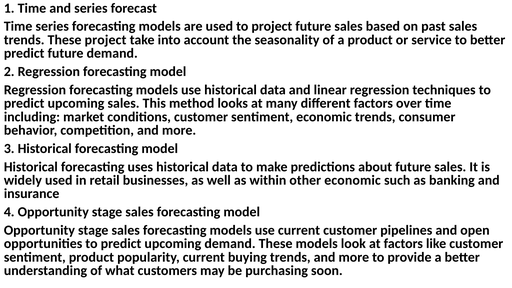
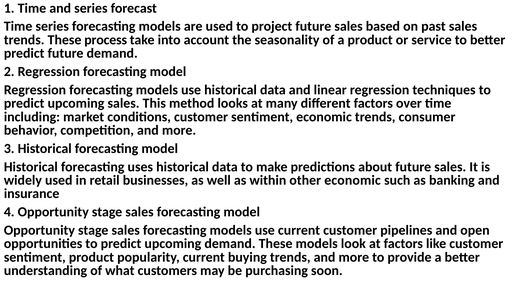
These project: project -> process (106, 40)
